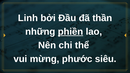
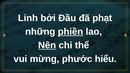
thần: thần -> phạt (102, 18)
Nên underline: none -> present (47, 45)
siêu: siêu -> hiểu (106, 59)
